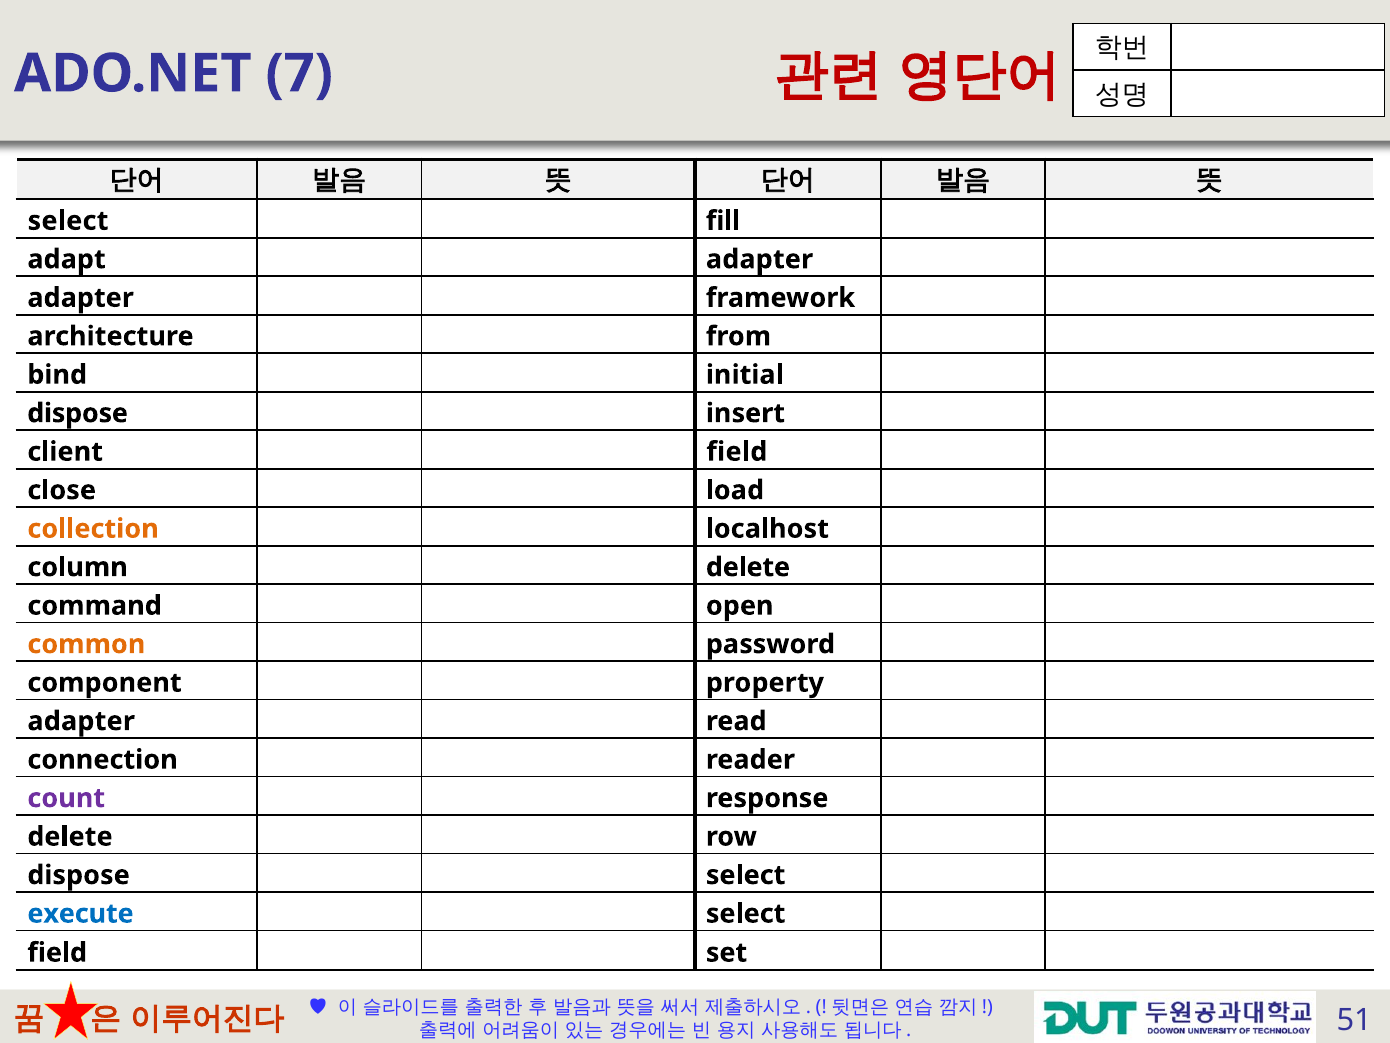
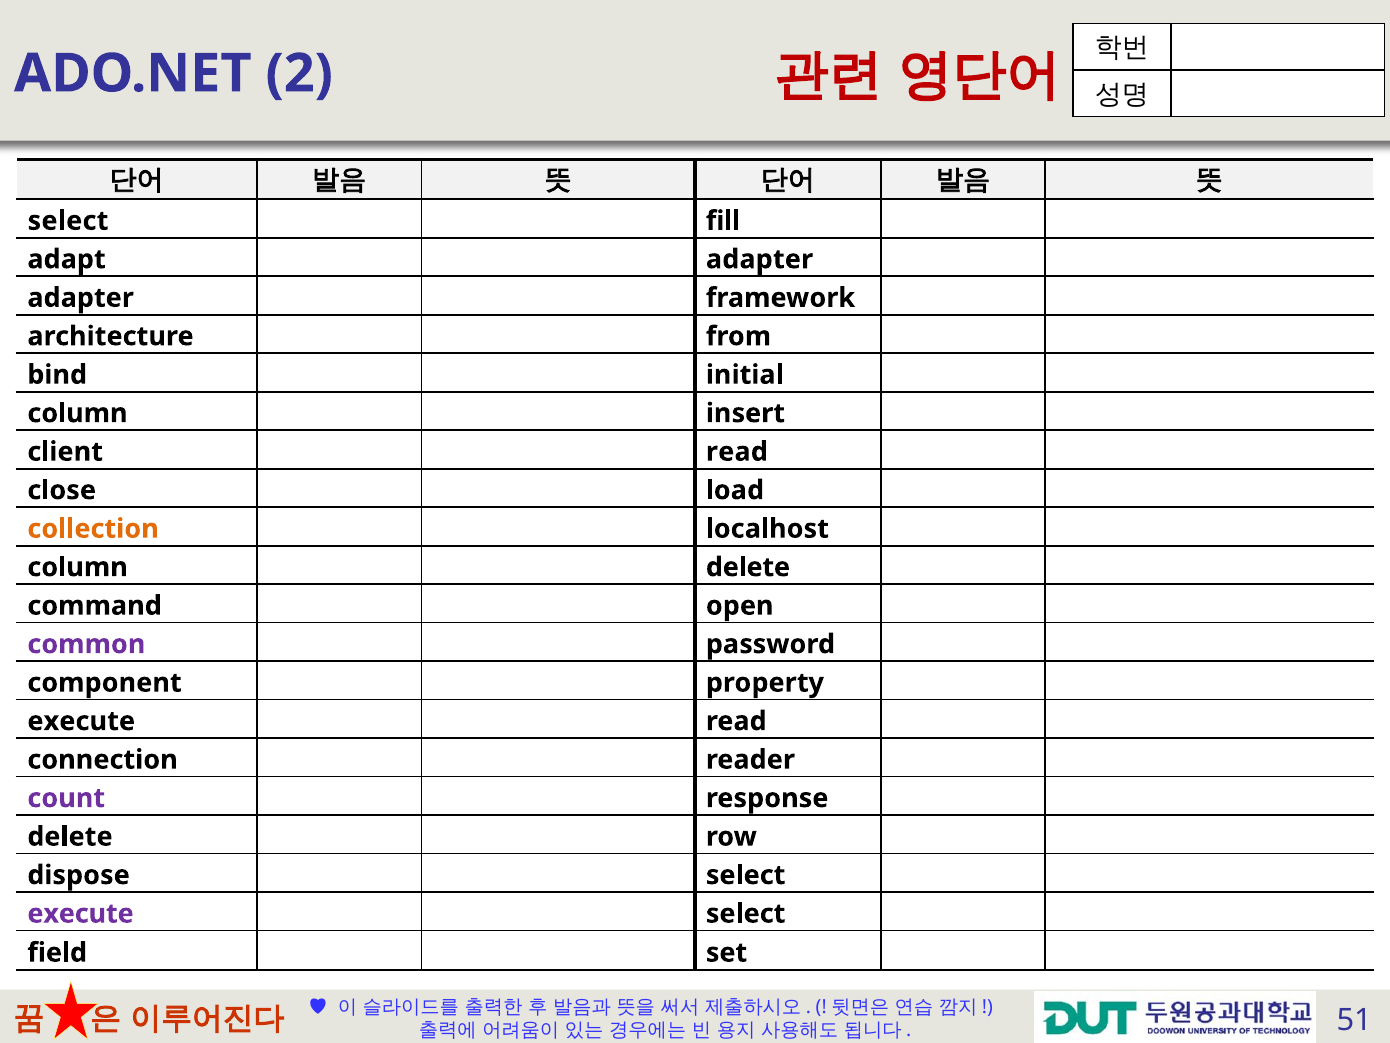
7: 7 -> 2 (299, 74)
dispose: dispose -> column (77, 413)
client field: field -> read (737, 452)
common colour: orange -> purple (86, 644)
adapter: adapter -> execute (81, 721)
execute colour: blue -> purple (81, 913)
